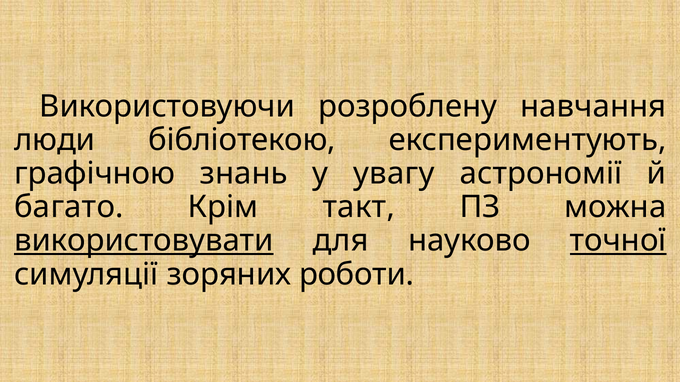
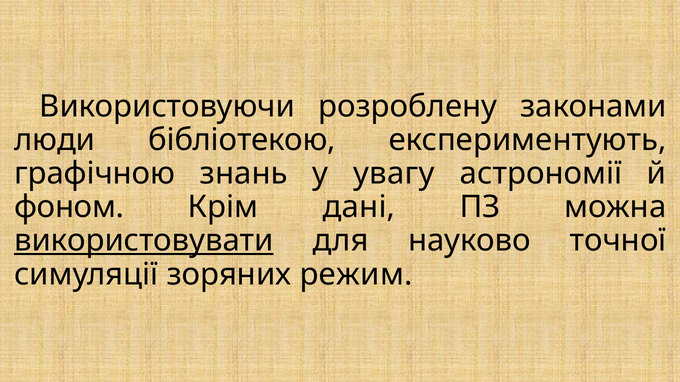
навчання: навчання -> законами (593, 106)
багато: багато -> фоном (69, 207)
такт: такт -> дані (359, 207)
точної underline: present -> none (618, 241)
роботи: роботи -> режим (356, 275)
